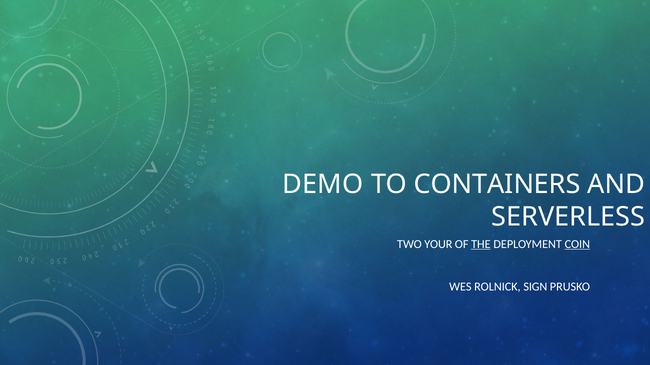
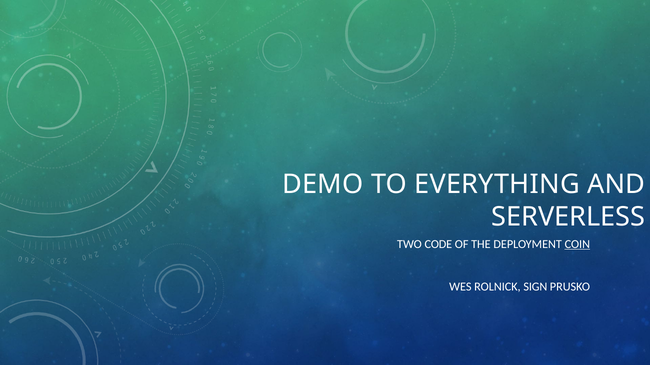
CONTAINERS: CONTAINERS -> EVERYTHING (497, 185)
YOUR: YOUR -> CODE (438, 244)
THE underline: present -> none (481, 244)
